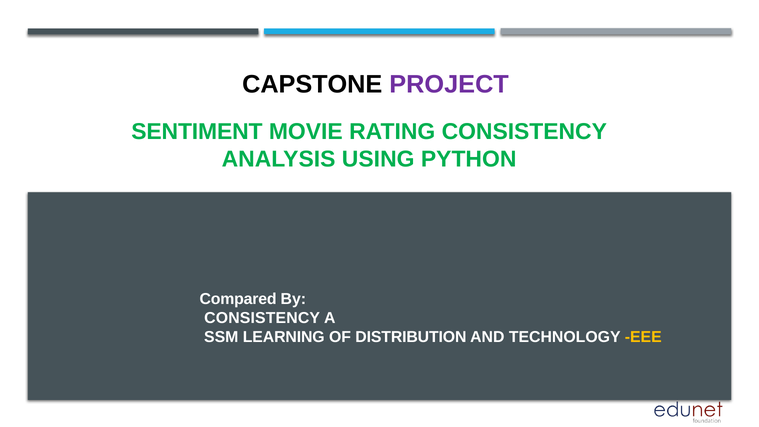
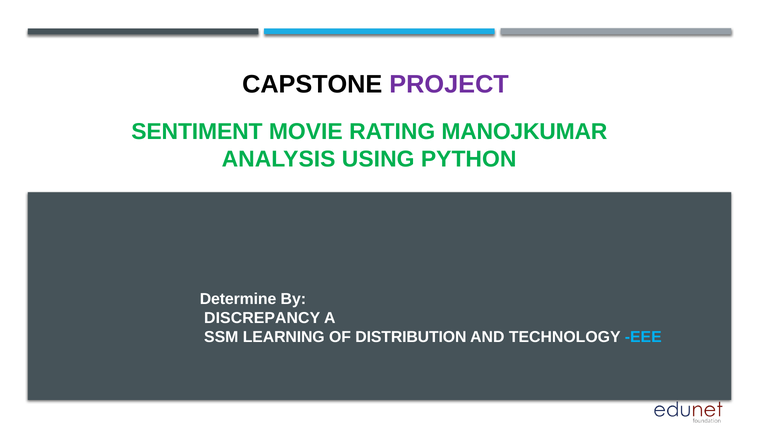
RATING CONSISTENCY: CONSISTENCY -> MANOJKUMAR (524, 132)
Compared: Compared -> Determine (238, 299)
CONSISTENCY: CONSISTENCY -> DISCREPANCY (262, 318)
EEE colour: yellow -> light blue (643, 337)
